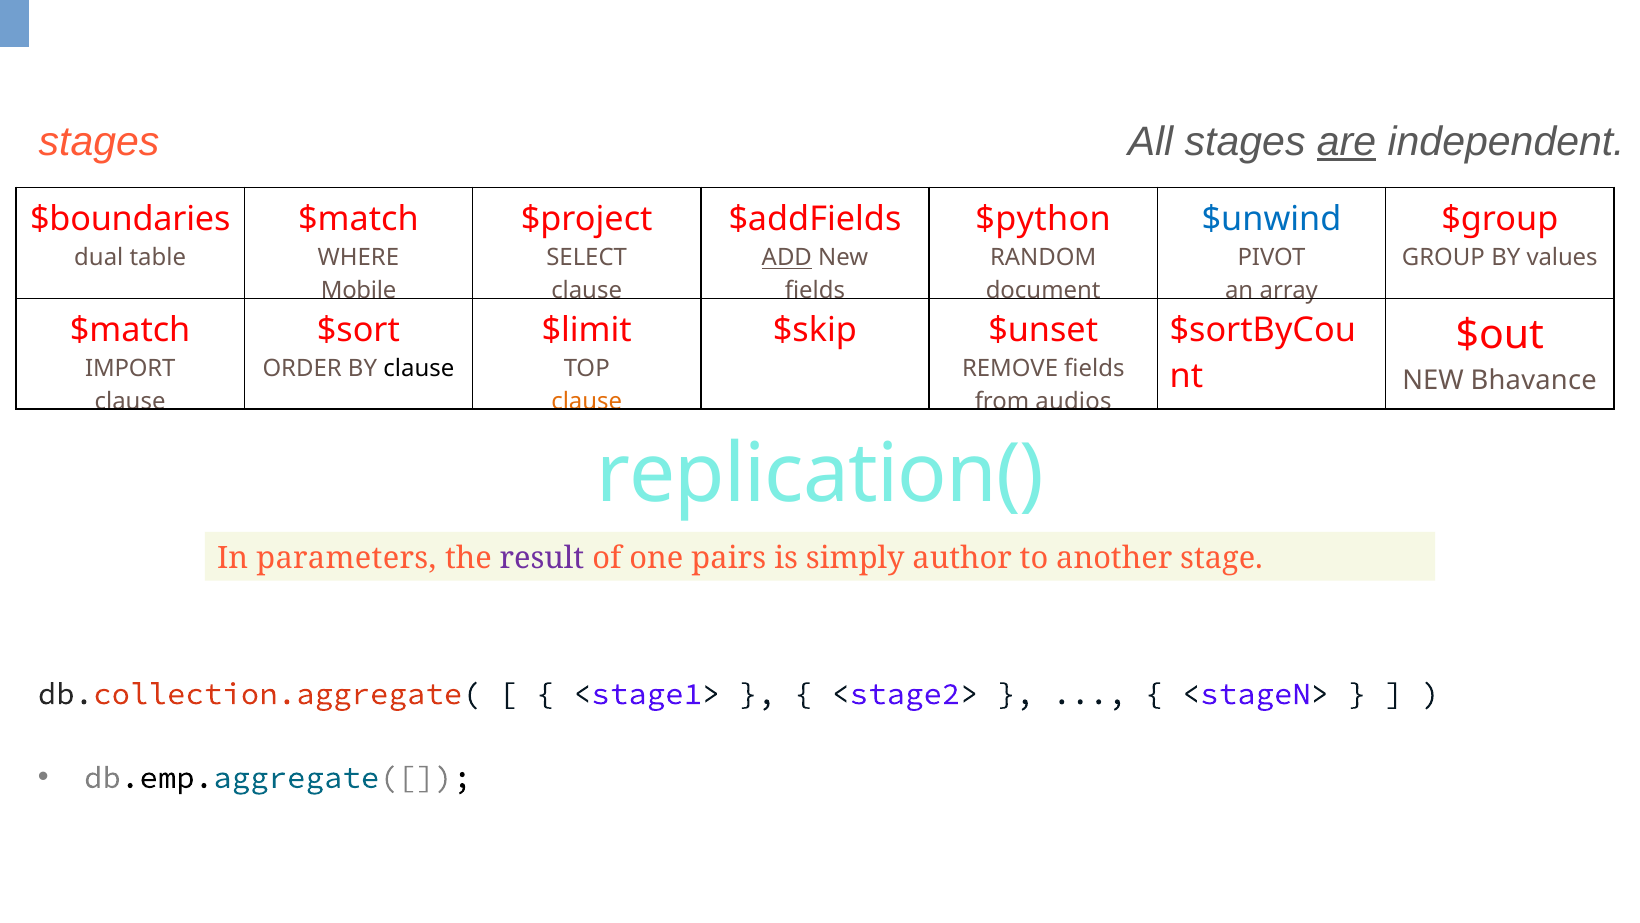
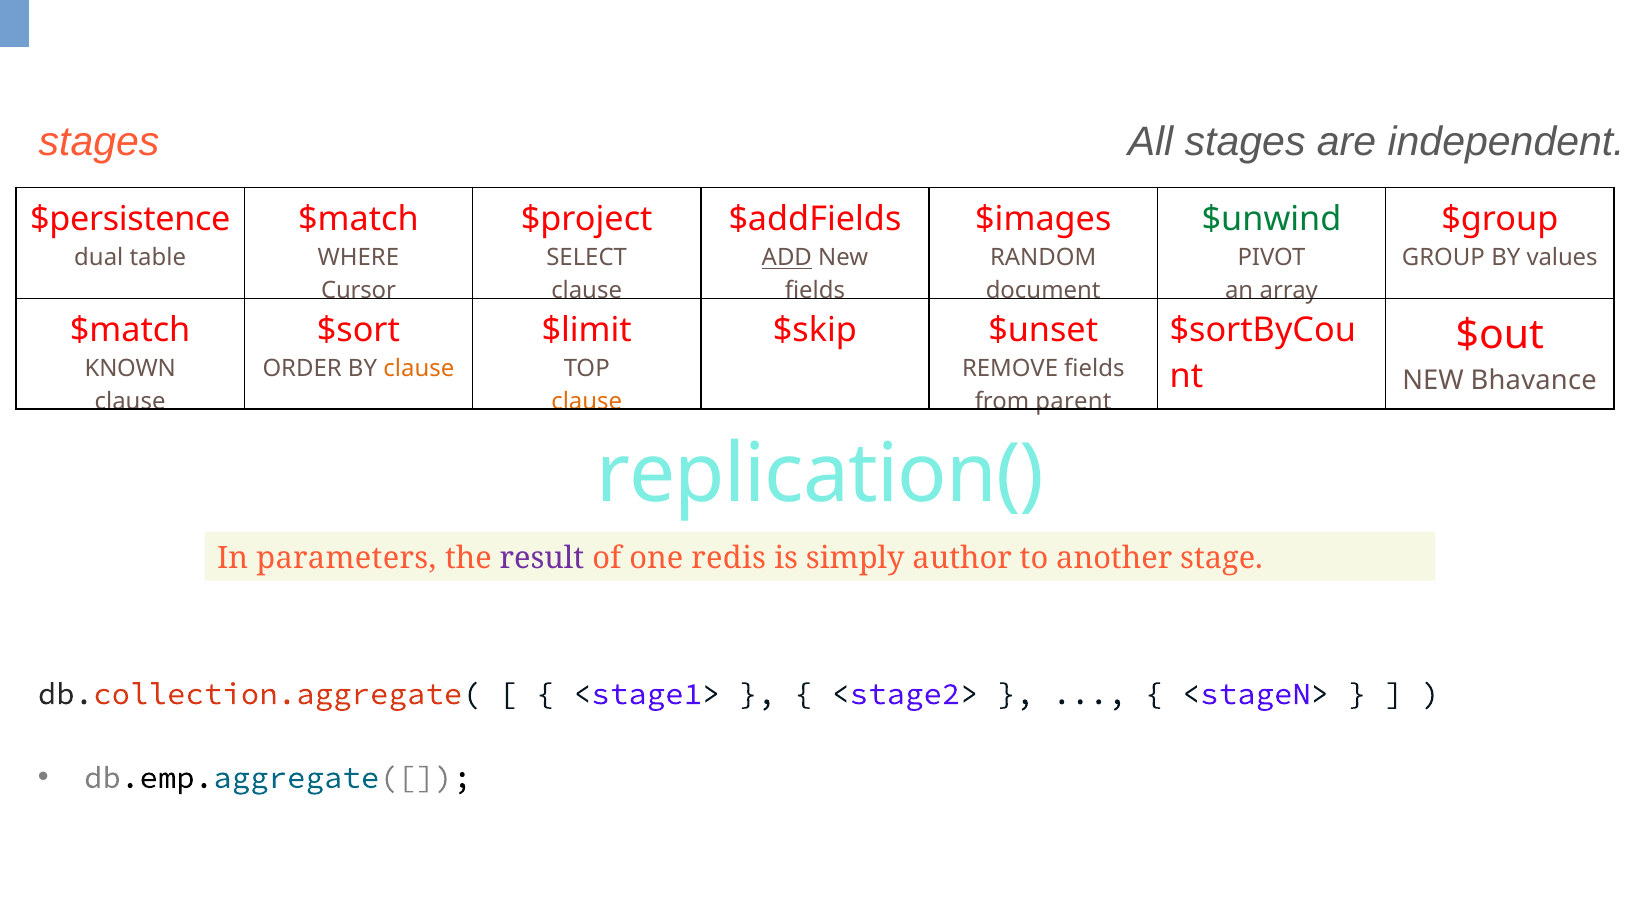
are underline: present -> none (1347, 142)
$boundaries: $boundaries -> $persistence (130, 219)
$python: $python -> $images (1043, 219)
$unwind colour: blue -> green (1272, 219)
Mobile: Mobile -> Cursor (359, 290)
IMPORT: IMPORT -> KNOWN (130, 369)
clause colour: black -> orange (419, 369)
audios: audios -> parent (1073, 401)
pairs: pairs -> redis (729, 558)
